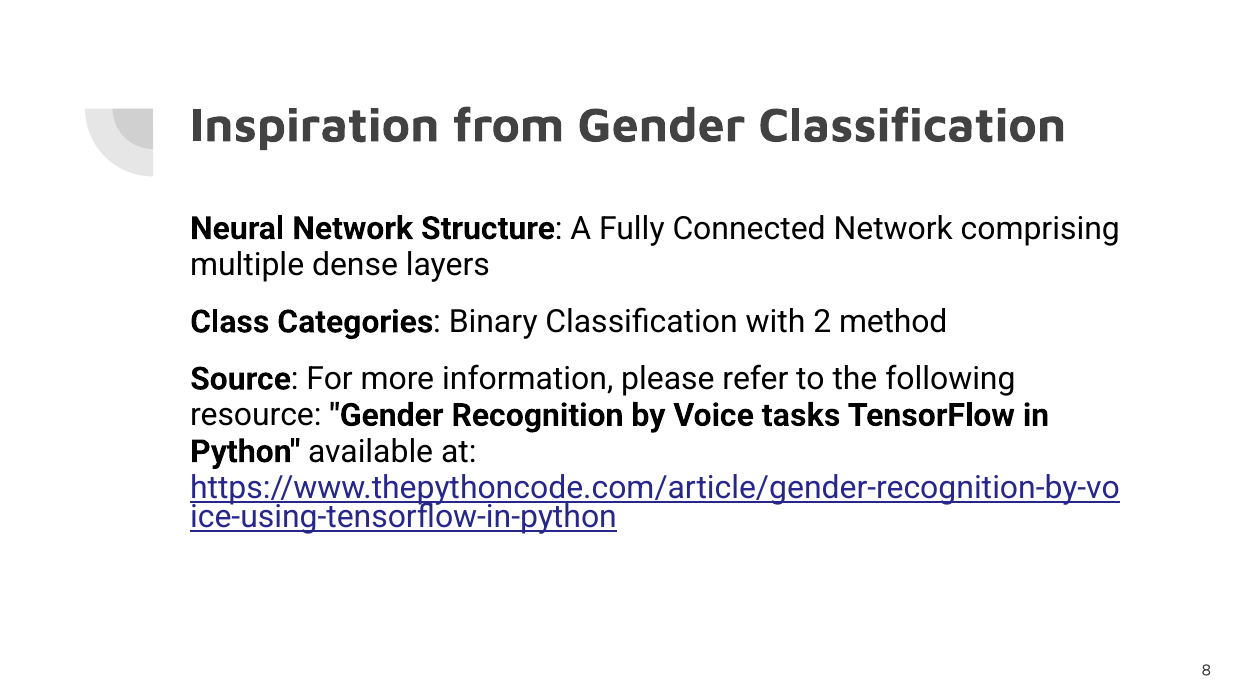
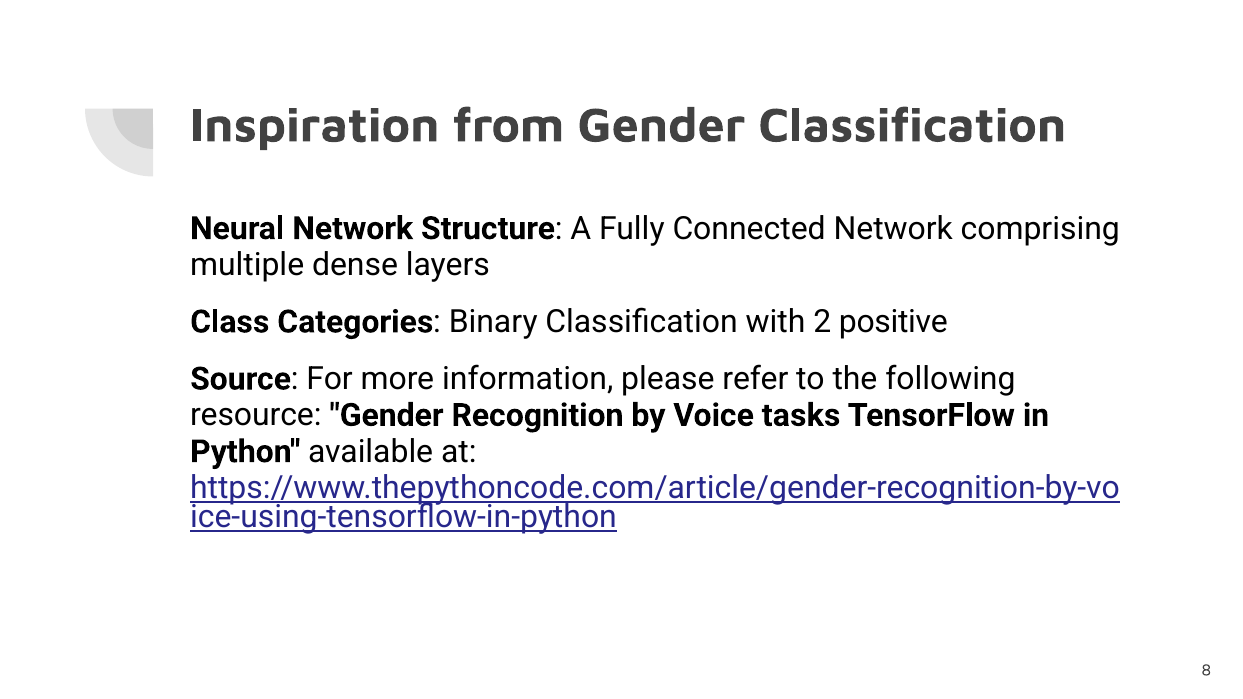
method: method -> positive (893, 322)
